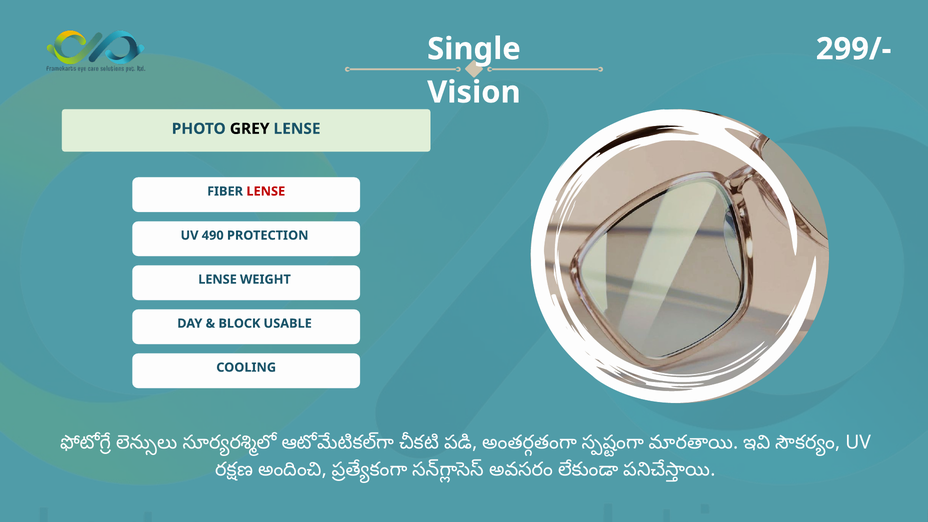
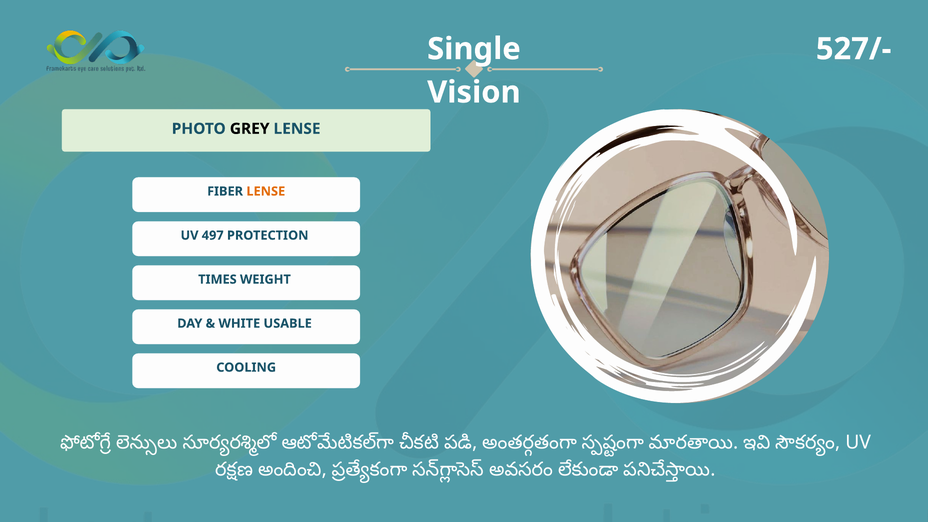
299/-: 299/- -> 527/- (854, 49)
LENSE colour: red -> orange (266, 191)
490: 490 -> 497 (213, 235)
LENSE: LENSE -> TIMES (217, 279)
BLOCK: BLOCK -> WHITE (239, 324)
